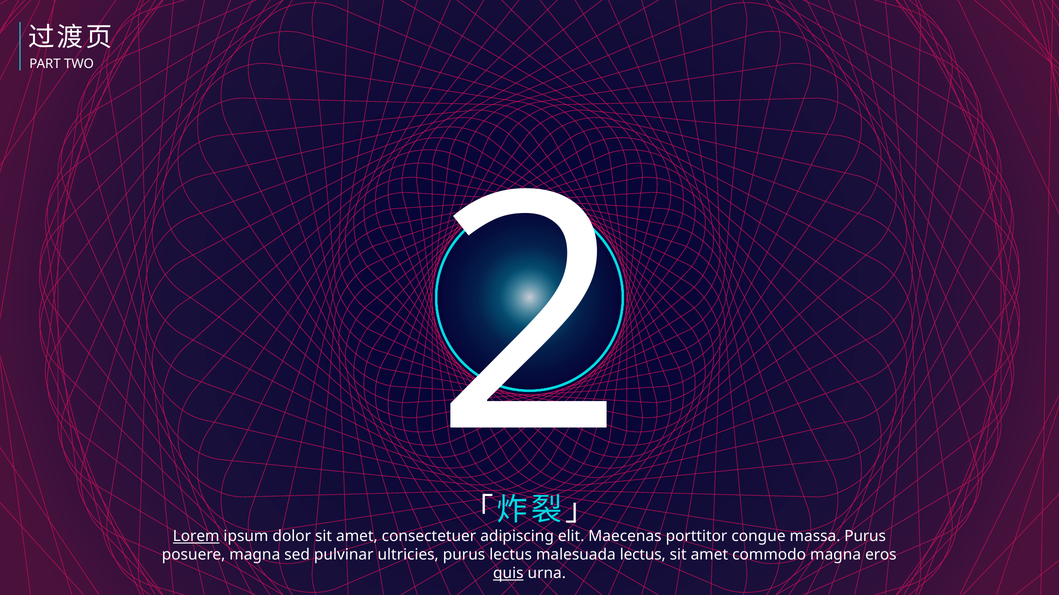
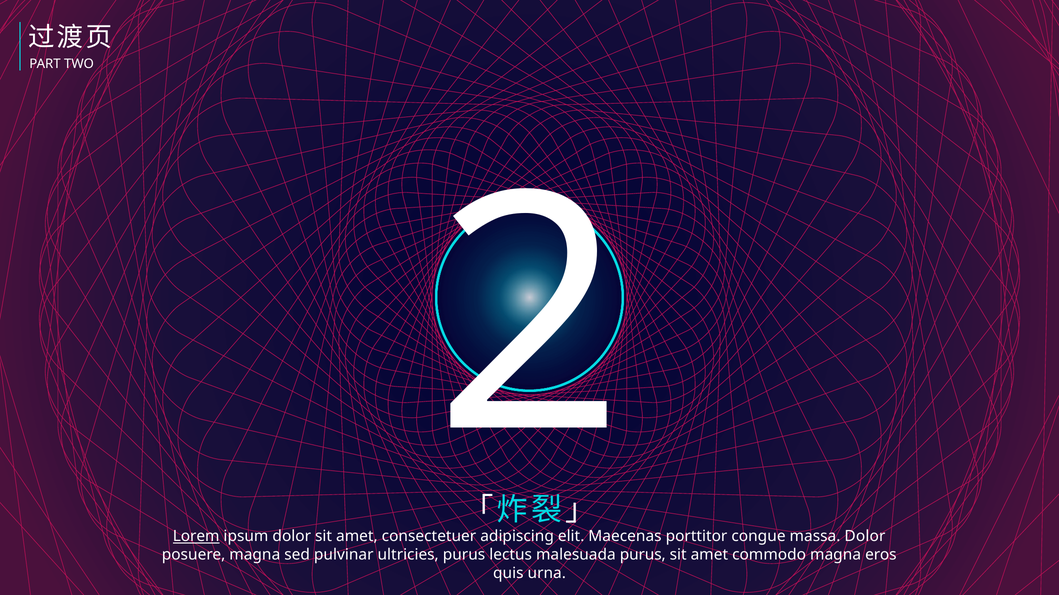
massa Purus: Purus -> Dolor (865, 537)
lectus: lectus -> purus (643, 555)
quis underline: present -> none (508, 574)
